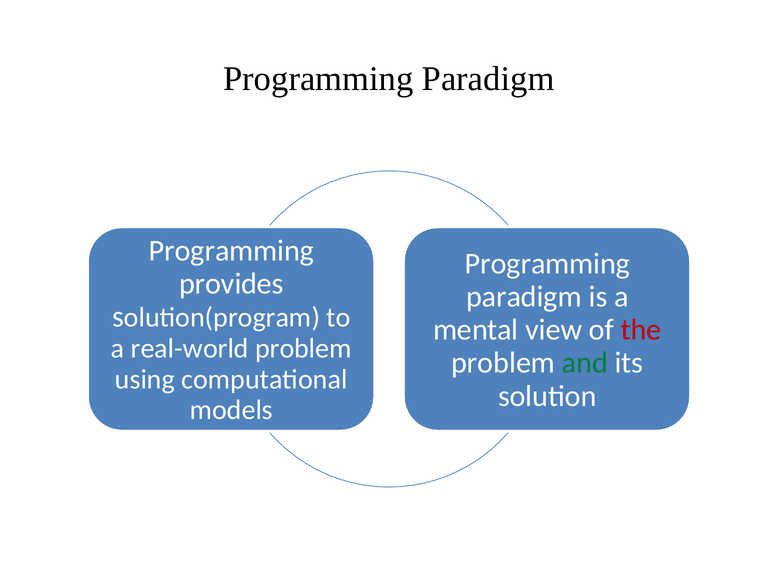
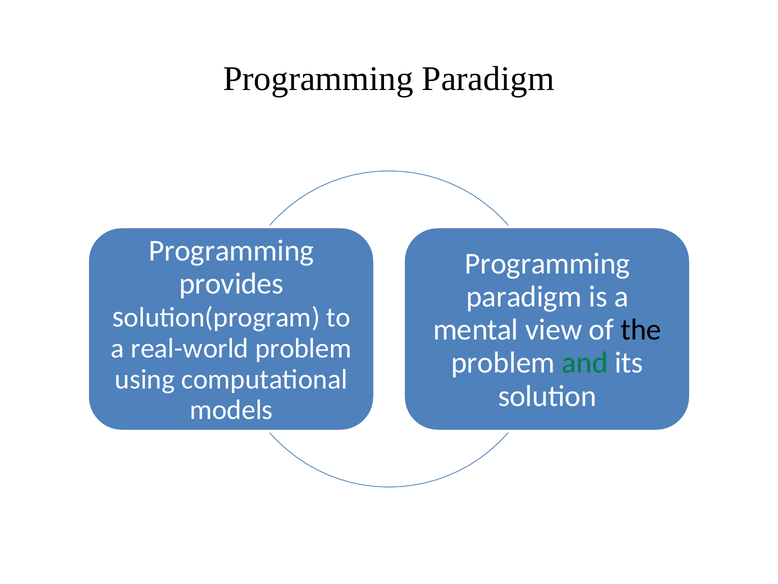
the colour: red -> black (641, 330)
